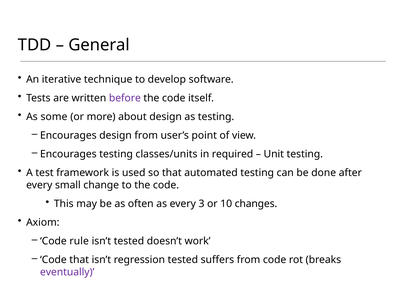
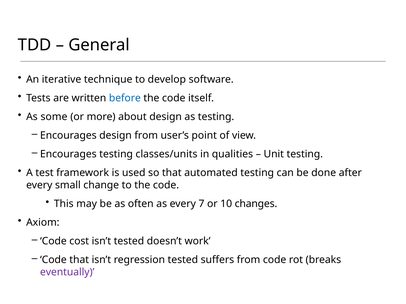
before colour: purple -> blue (125, 98)
required: required -> qualities (232, 154)
3: 3 -> 7 (201, 204)
rule: rule -> cost (79, 241)
